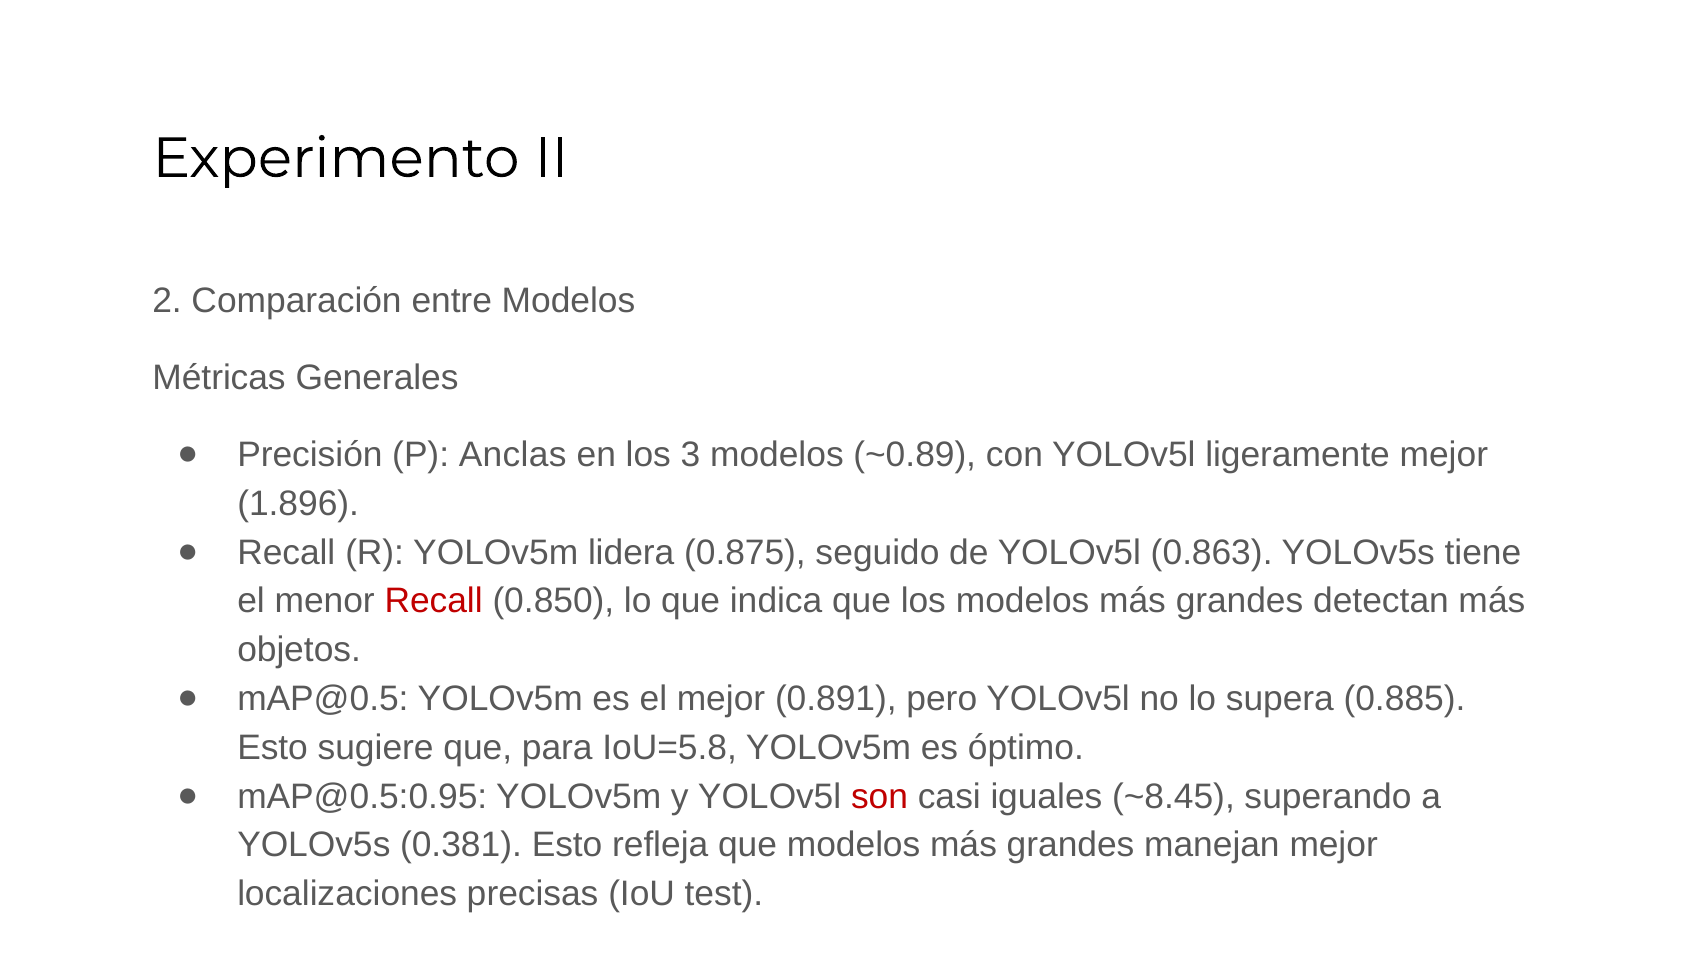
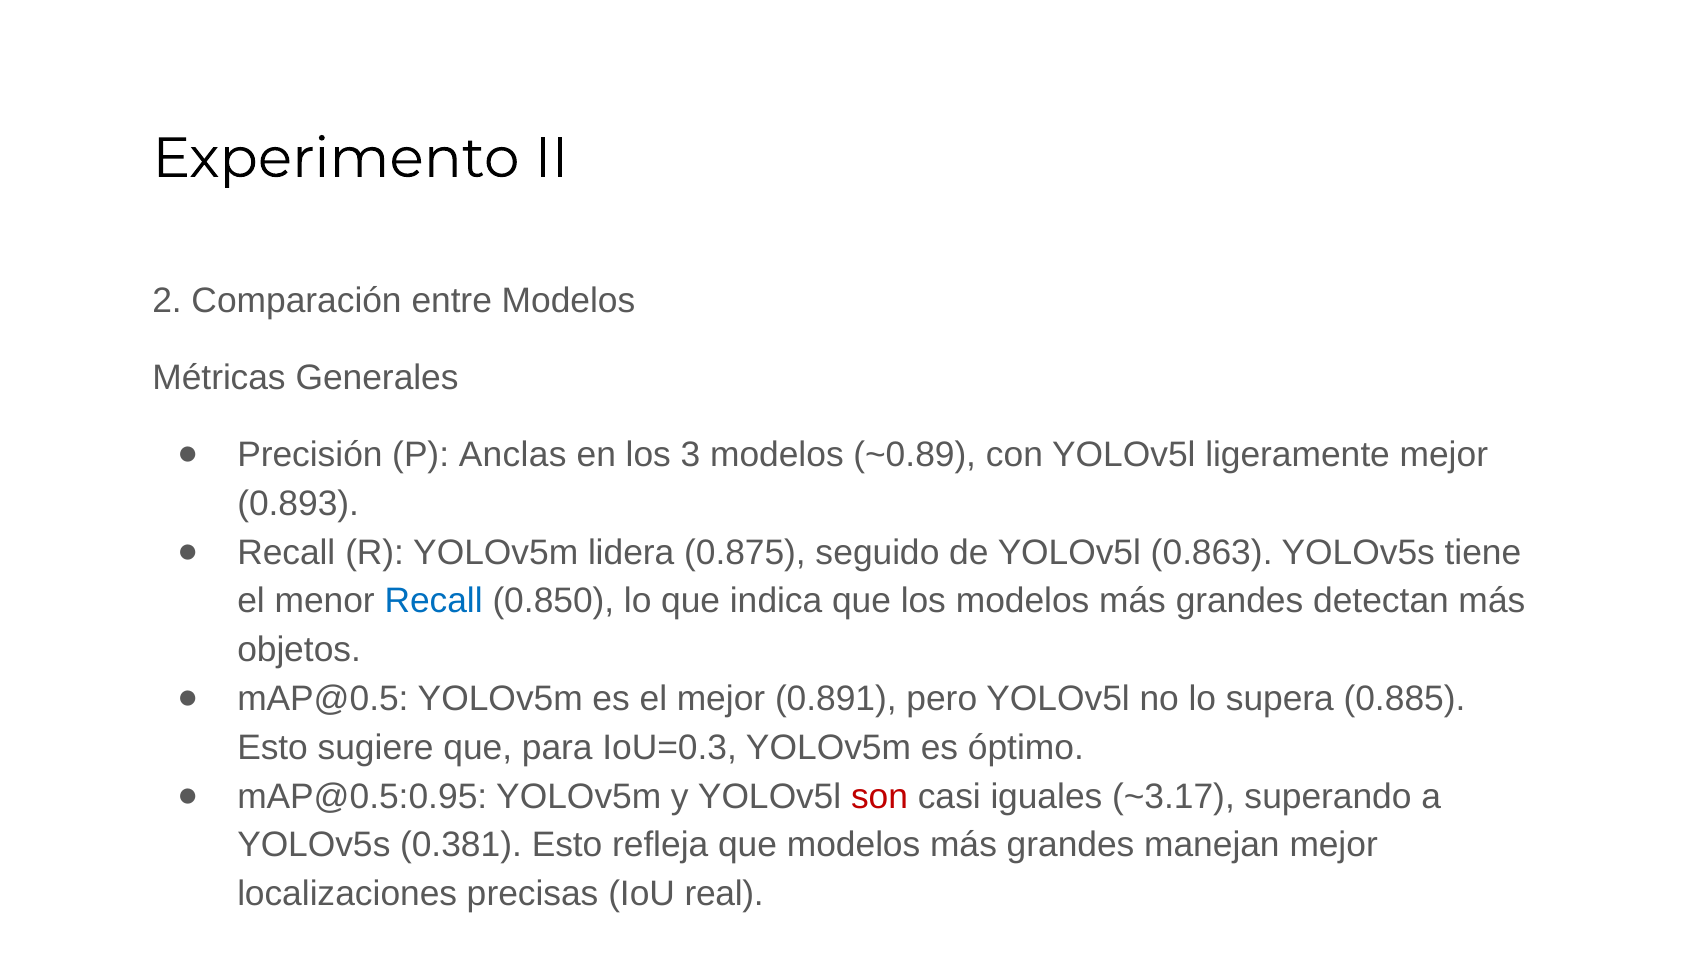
1.896: 1.896 -> 0.893 (298, 504)
Recall colour: red -> blue (434, 601)
IoU=5.8: IoU=5.8 -> IoU=0.3 (670, 748)
~8.45: ~8.45 -> ~3.17 (1173, 797)
test: test -> real (724, 894)
